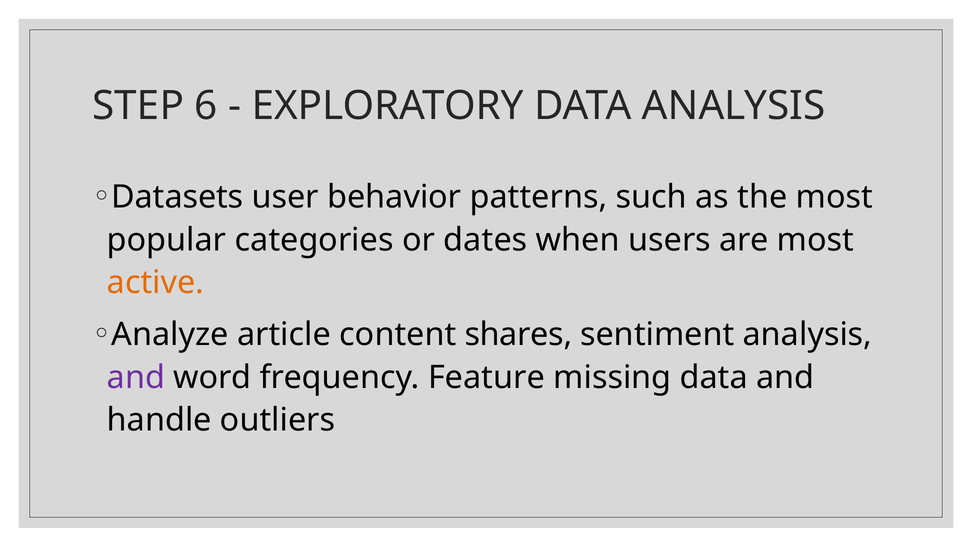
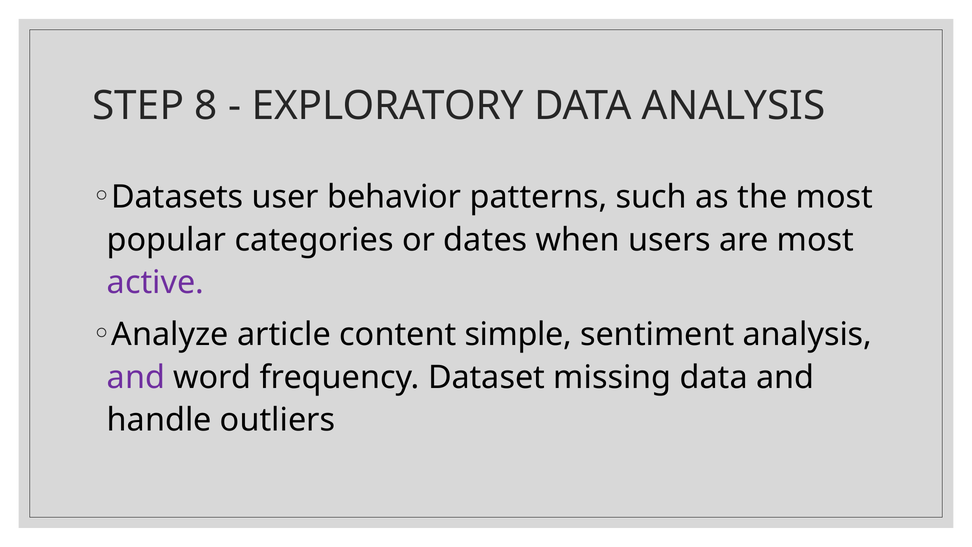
6: 6 -> 8 (206, 106)
active colour: orange -> purple (156, 283)
shares: shares -> simple (518, 334)
Feature: Feature -> Dataset (487, 377)
